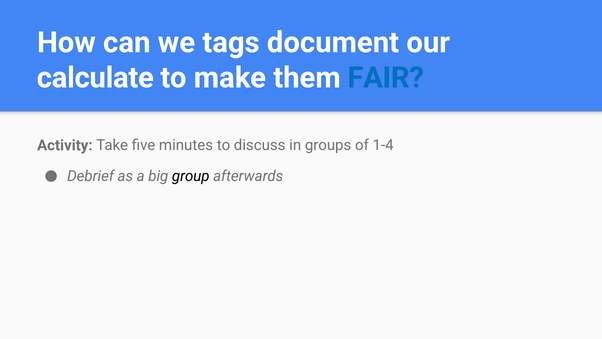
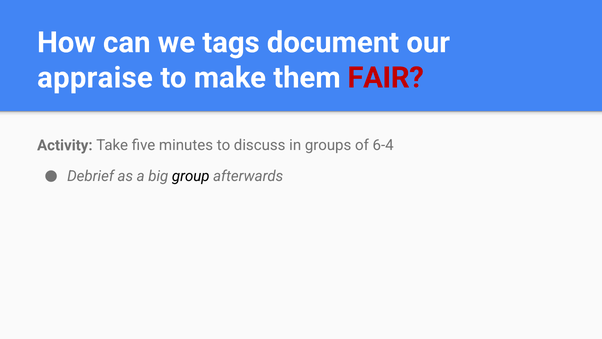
calculate: calculate -> appraise (95, 78)
FAIR colour: blue -> red (386, 78)
1-4: 1-4 -> 6-4 (383, 145)
